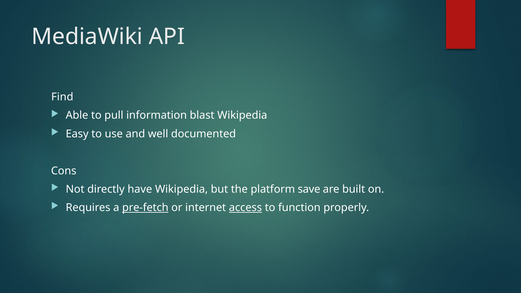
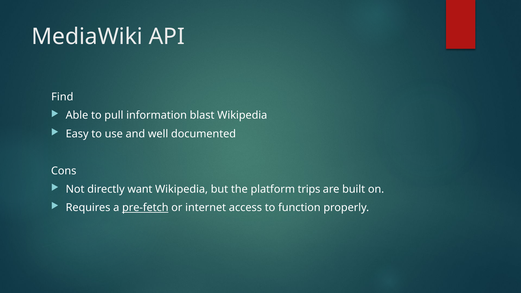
have: have -> want (140, 189)
save: save -> trips (309, 189)
access underline: present -> none (245, 208)
